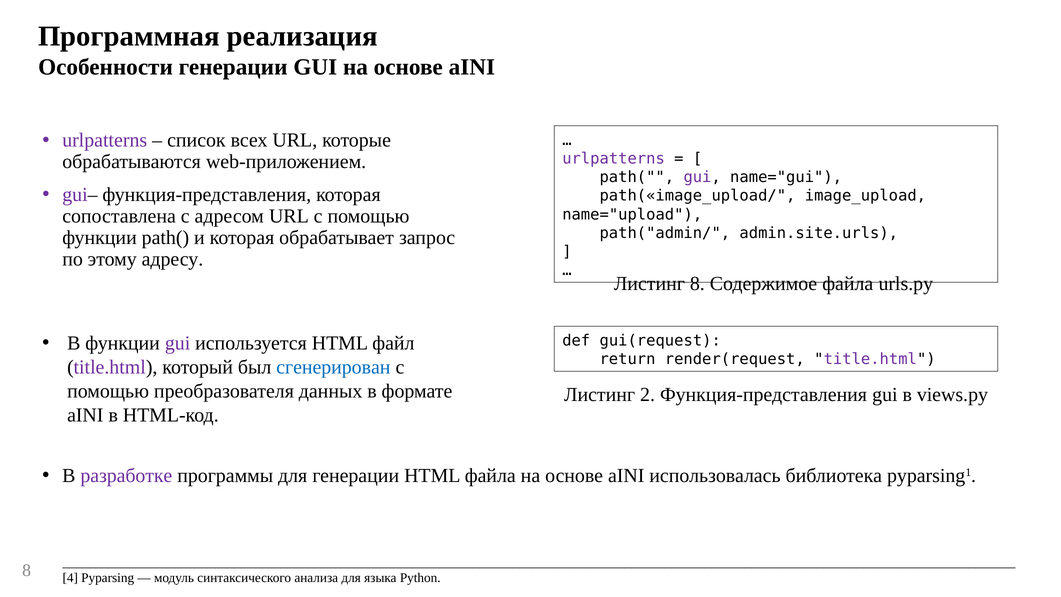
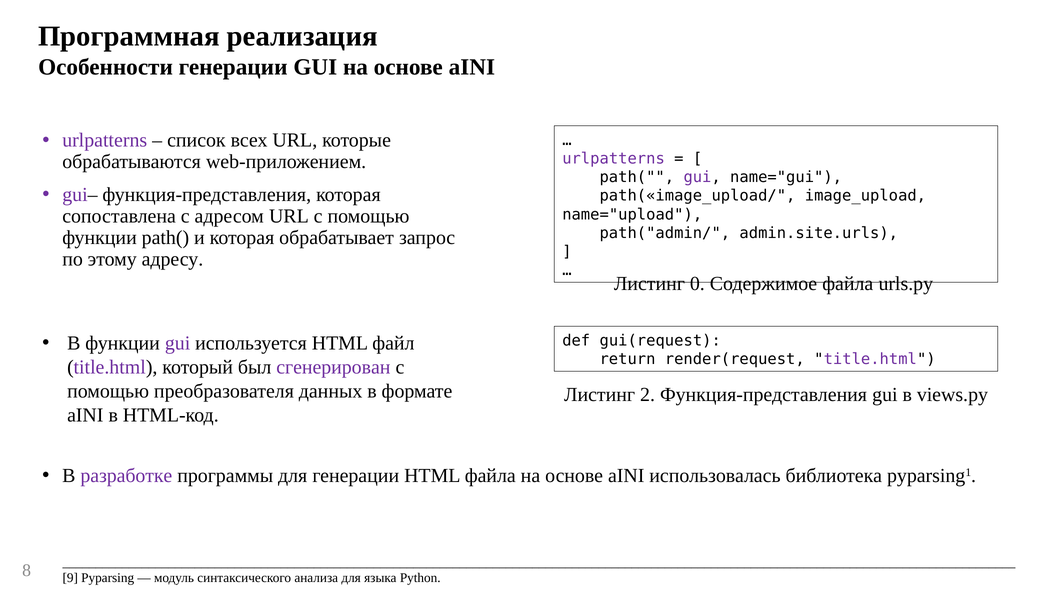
Листинг 8: 8 -> 0 (697, 283)
сгенерирован colour: blue -> purple (333, 367)
4: 4 -> 9 (70, 578)
